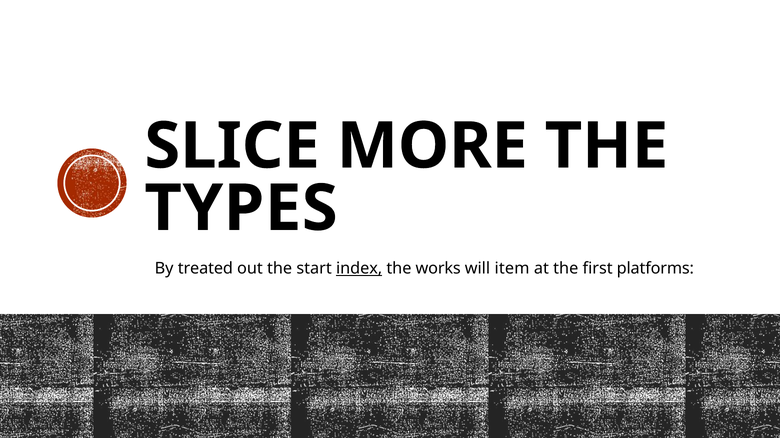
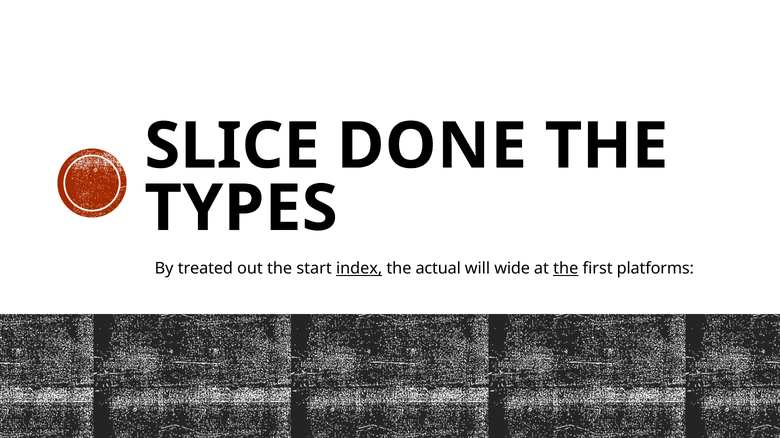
MORE: MORE -> DONE (432, 146)
works: works -> actual (438, 269)
item: item -> wide (512, 269)
the underline: none -> present (566, 269)
